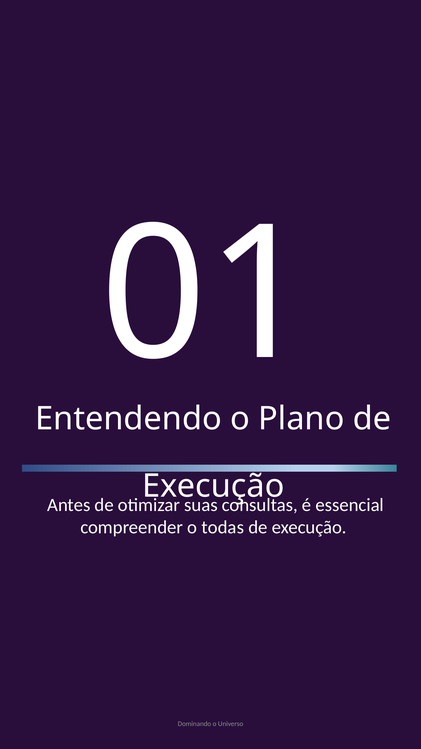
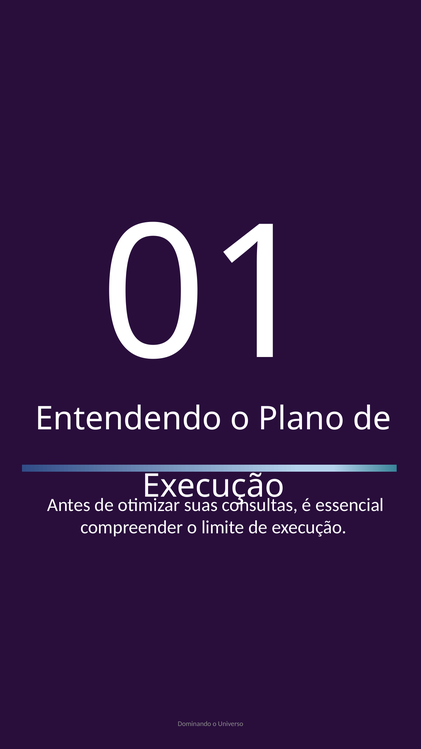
todas: todas -> limite (223, 527)
